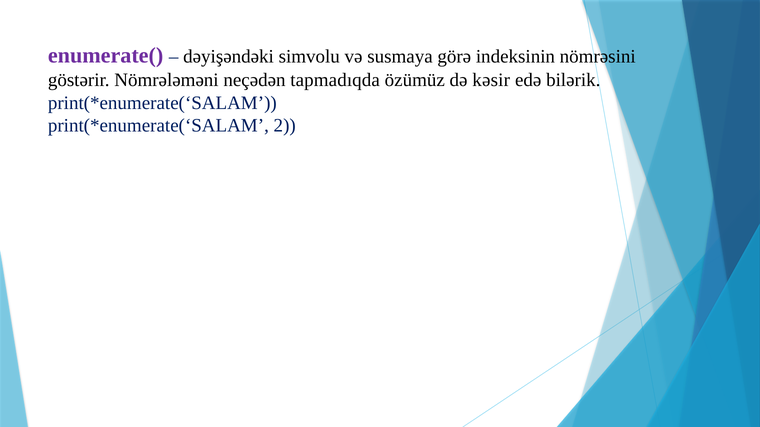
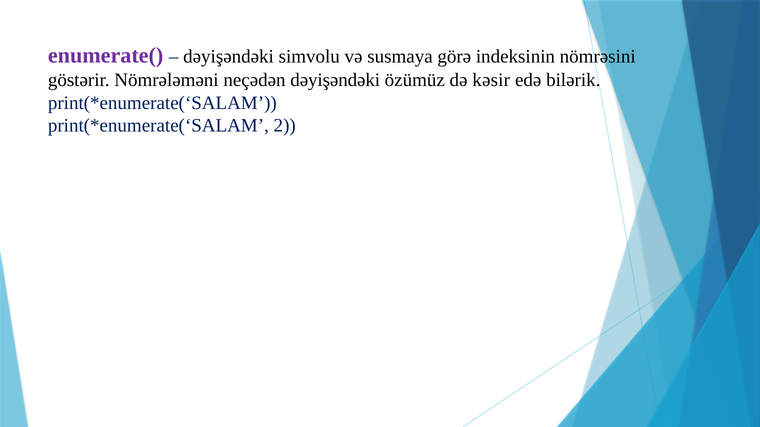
neçədən tapmadıqda: tapmadıqda -> dəyişəndəki (335, 80)
